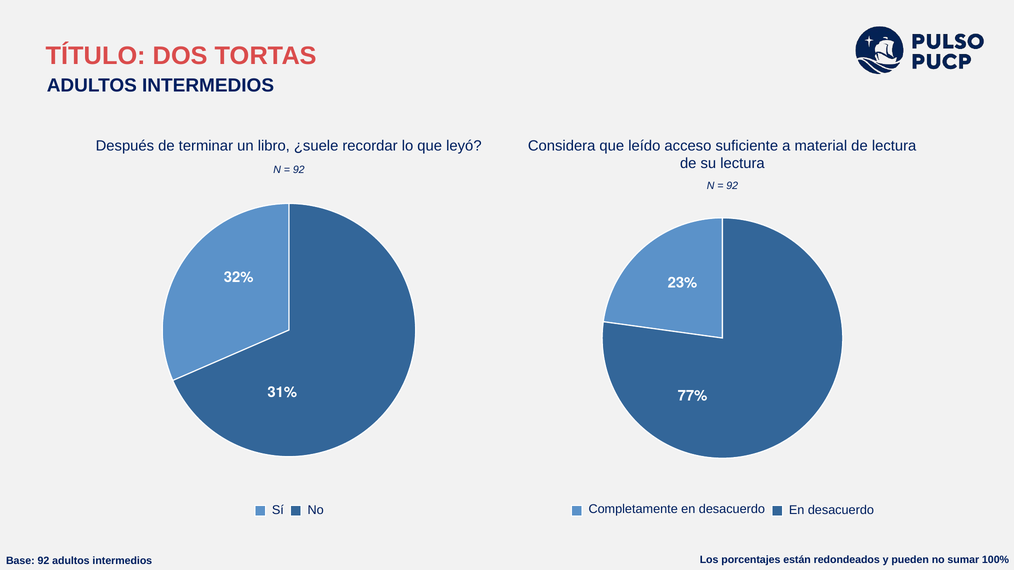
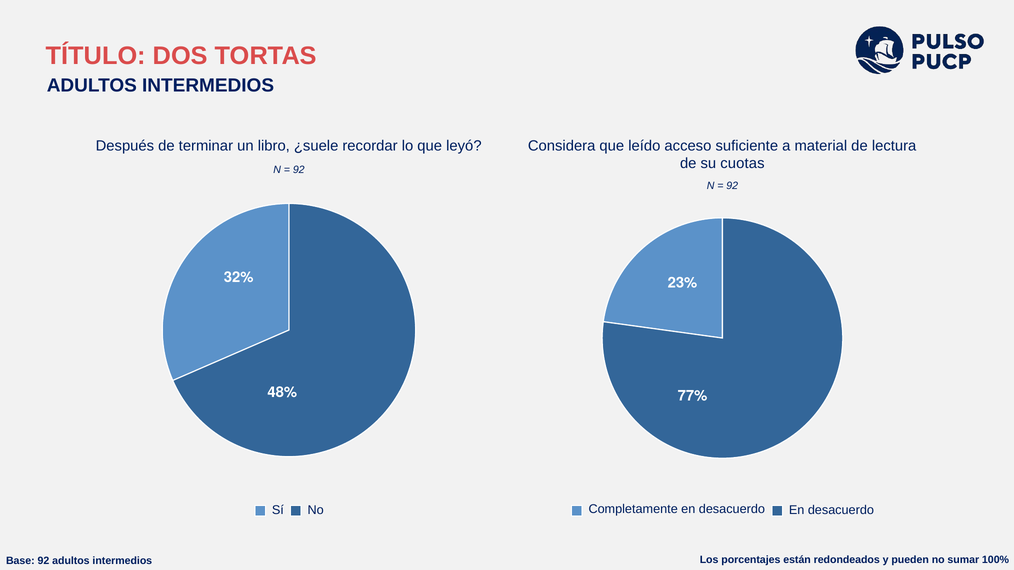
su lectura: lectura -> cuotas (742, 163)
31%: 31% -> 48% (282, 393)
